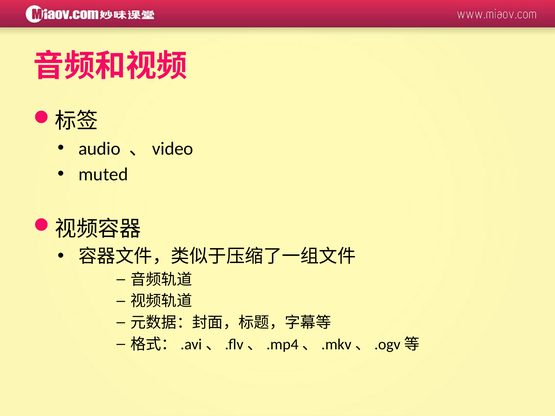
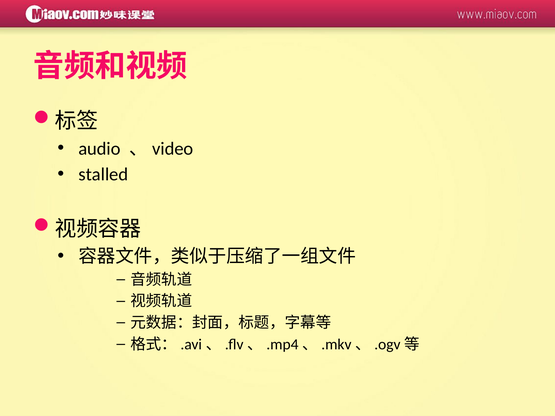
muted: muted -> stalled (103, 175)
